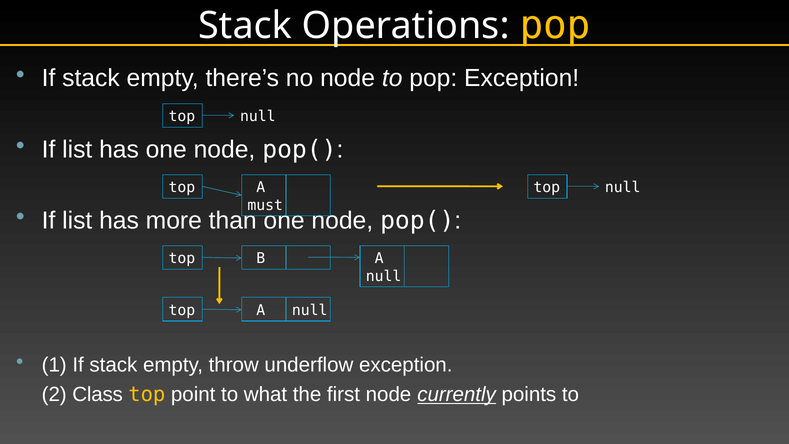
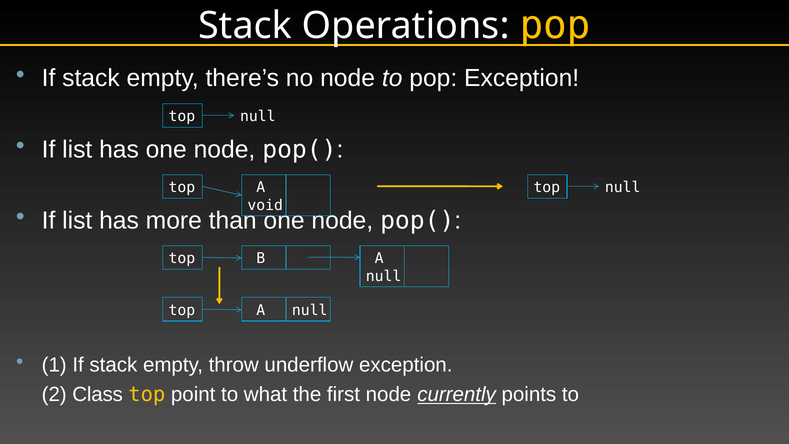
must: must -> void (265, 205)
